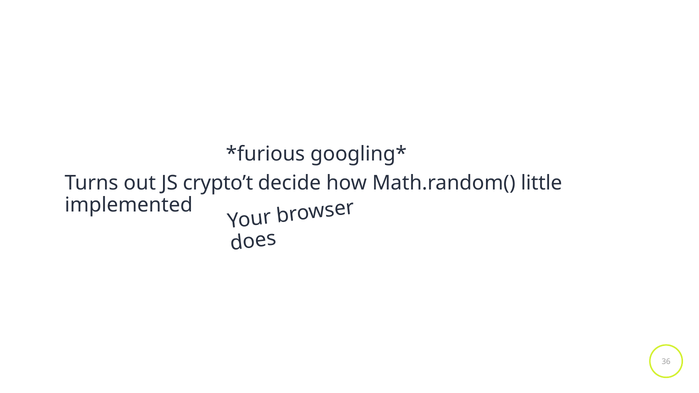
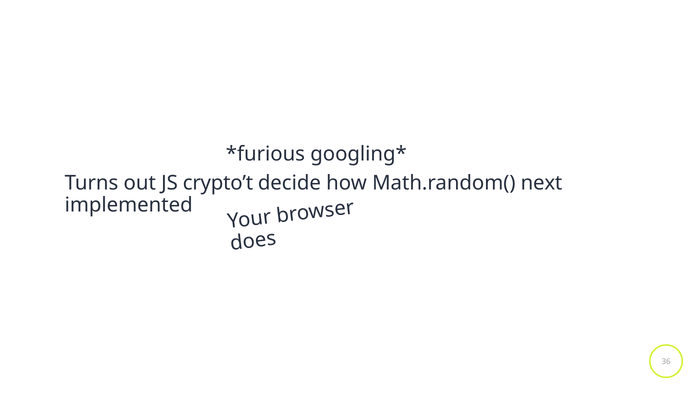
little: little -> next (542, 183)
